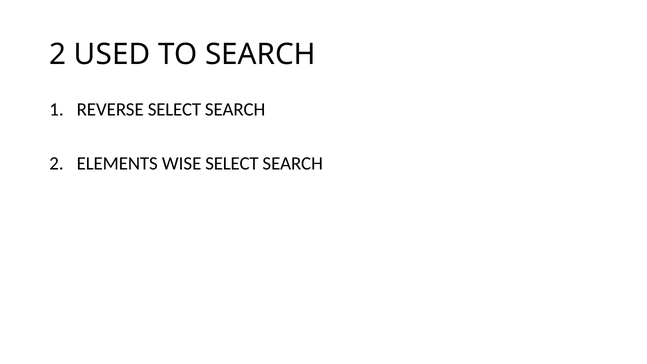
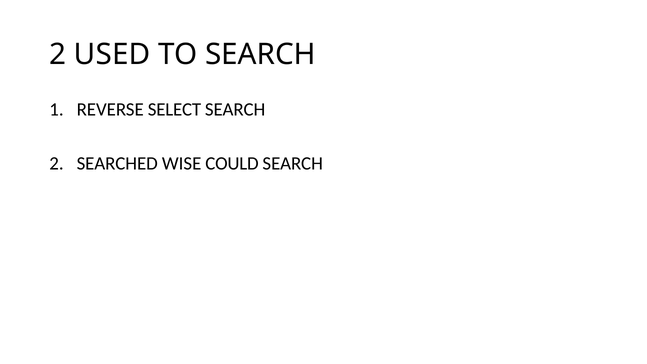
ELEMENTS: ELEMENTS -> SEARCHED (117, 164)
WISE SELECT: SELECT -> COULD (232, 164)
